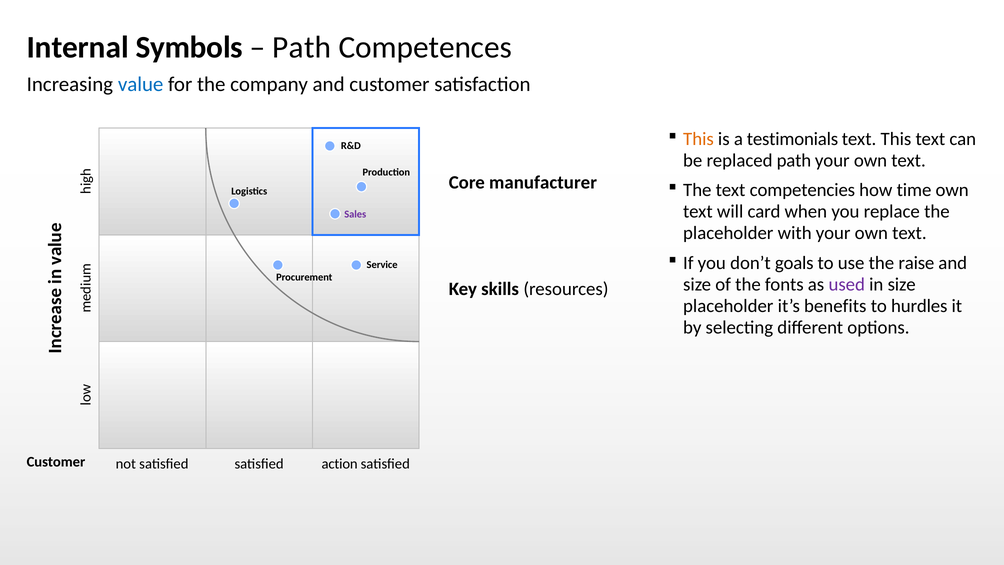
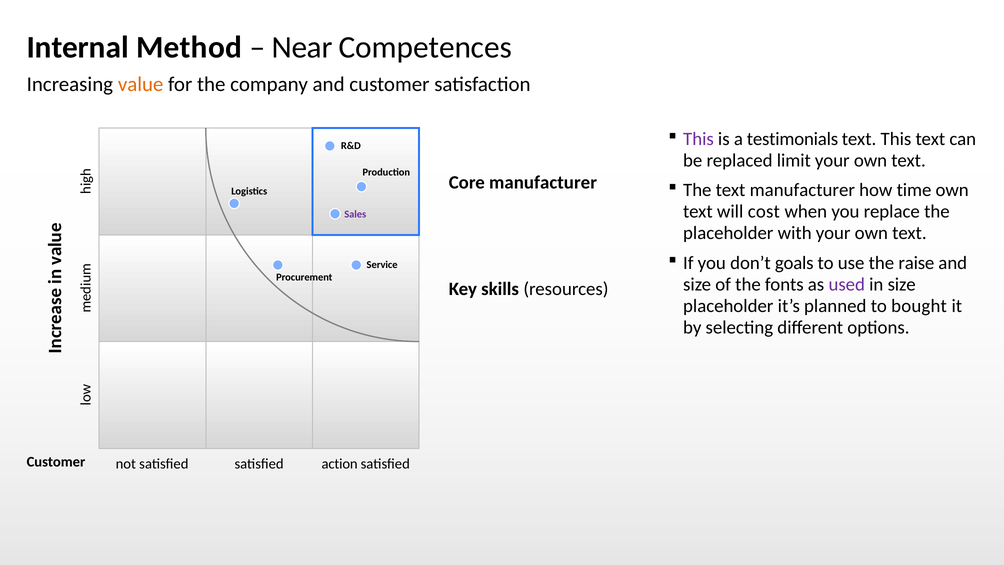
Symbols: Symbols -> Method (189, 47)
Path: Path -> Near (302, 47)
value colour: blue -> orange (141, 84)
This colour: orange -> purple (698, 139)
replaced path: path -> limit (794, 160)
text competencies: competencies -> manufacturer (802, 190)
card: card -> cost (764, 212)
benefits: benefits -> planned (835, 306)
hurdles: hurdles -> bought (919, 306)
